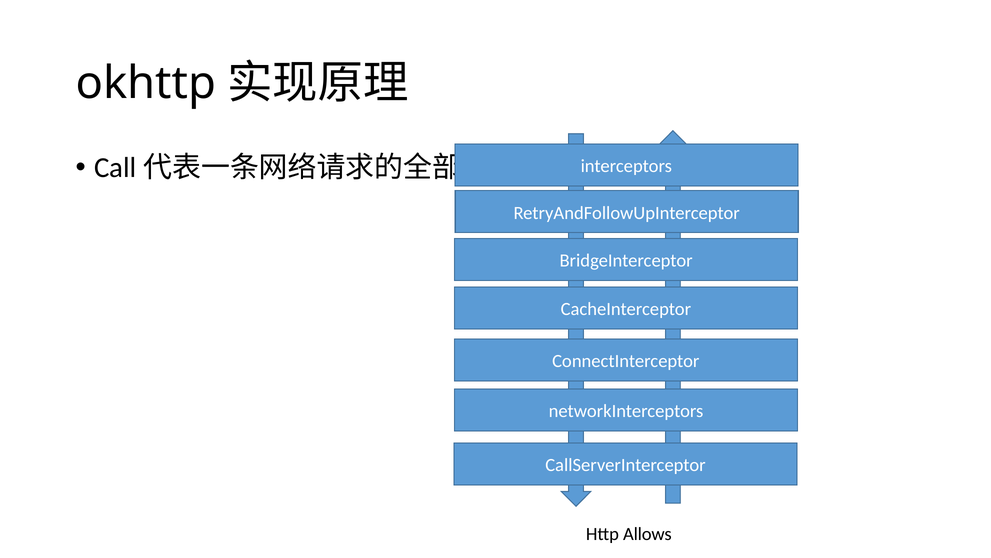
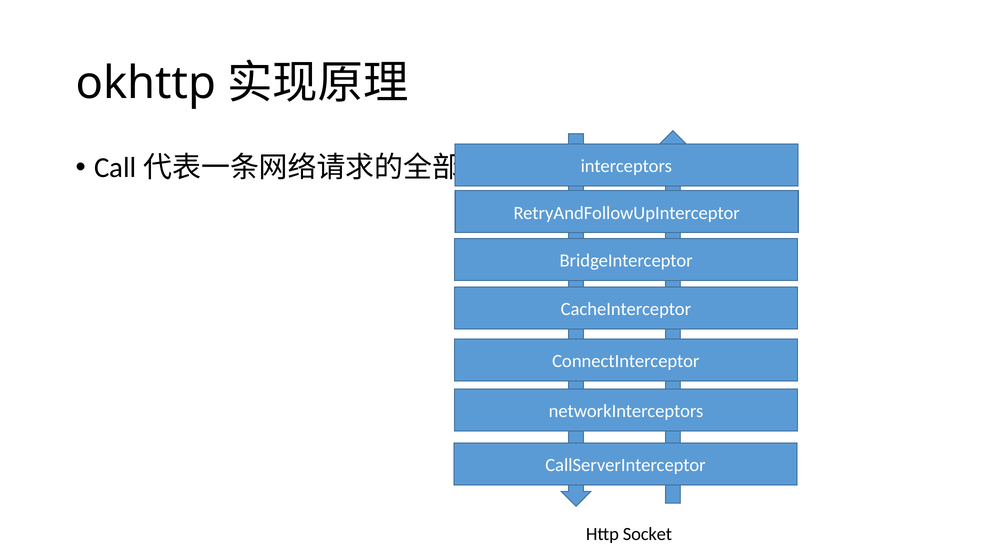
Allows: Allows -> Socket (647, 533)
